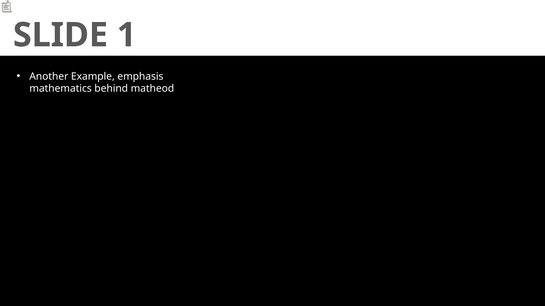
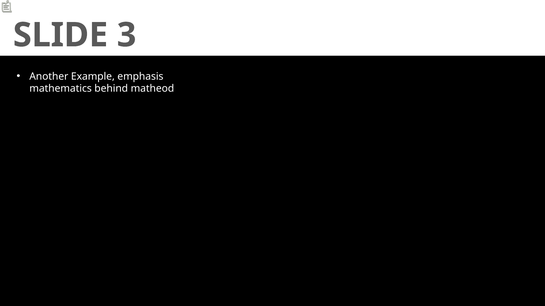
1: 1 -> 3 (127, 35)
